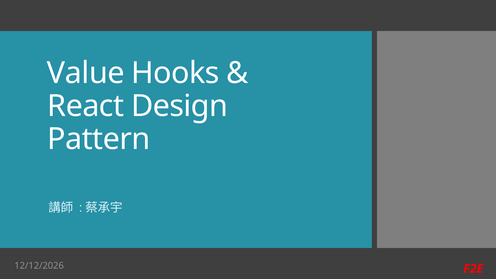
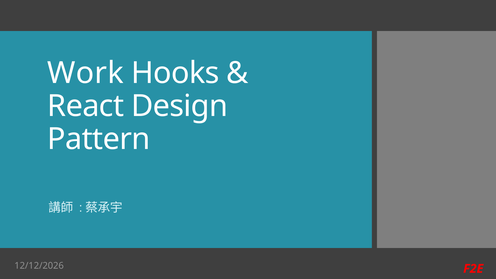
Value: Value -> Work (86, 73)
